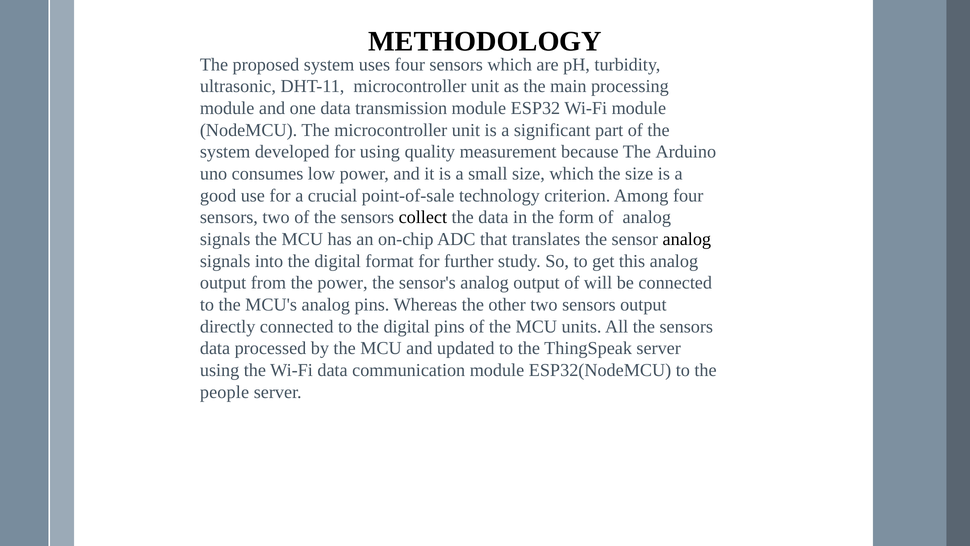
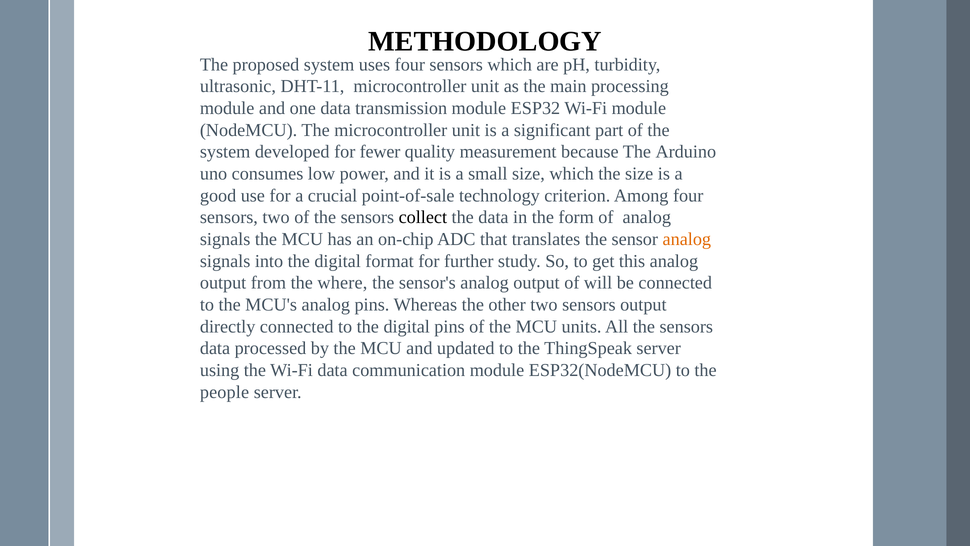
for using: using -> fewer (380, 152)
analog colour: black -> orange (687, 239)
the power: power -> where (342, 283)
